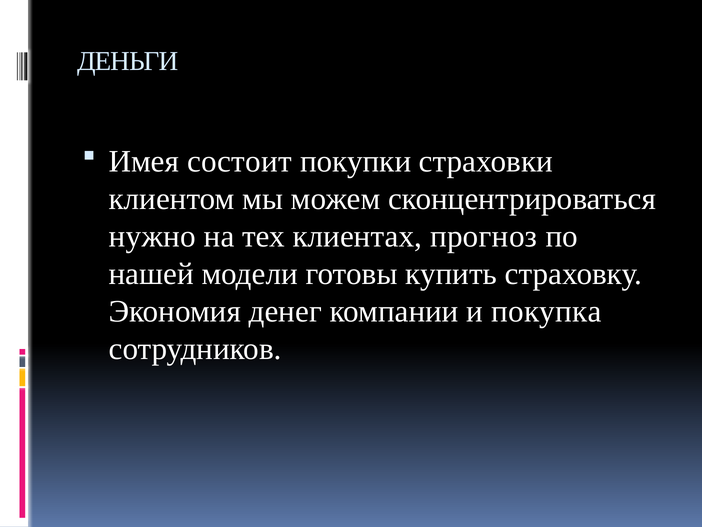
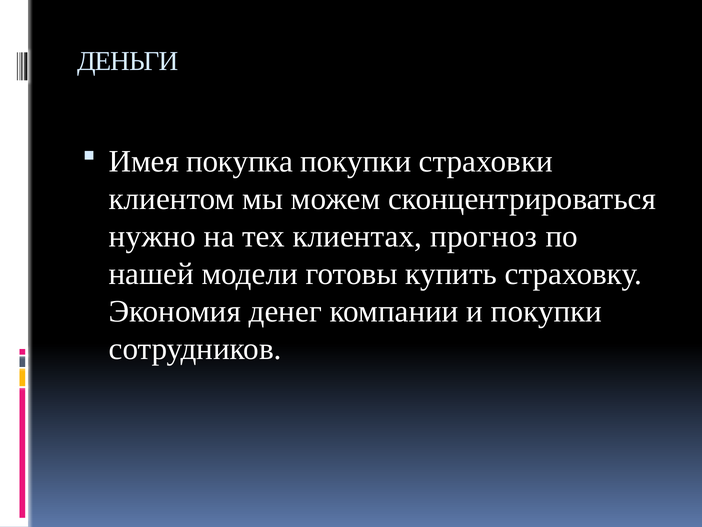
состоит: состоит -> покупка (240, 161)
и покупка: покупка -> покупки (547, 311)
